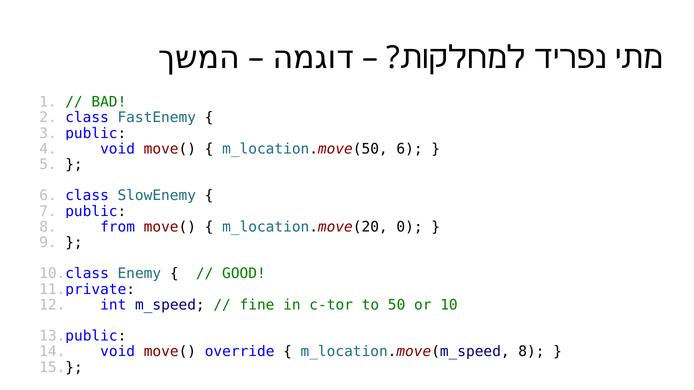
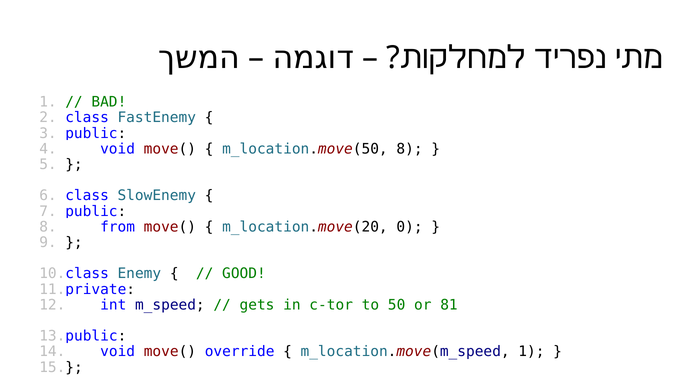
m_location.move(50 6: 6 -> 8 (410, 149)
fine: fine -> gets (257, 305)
10: 10 -> 81 (449, 305)
m_location.move(m_speed 8: 8 -> 1 (531, 352)
